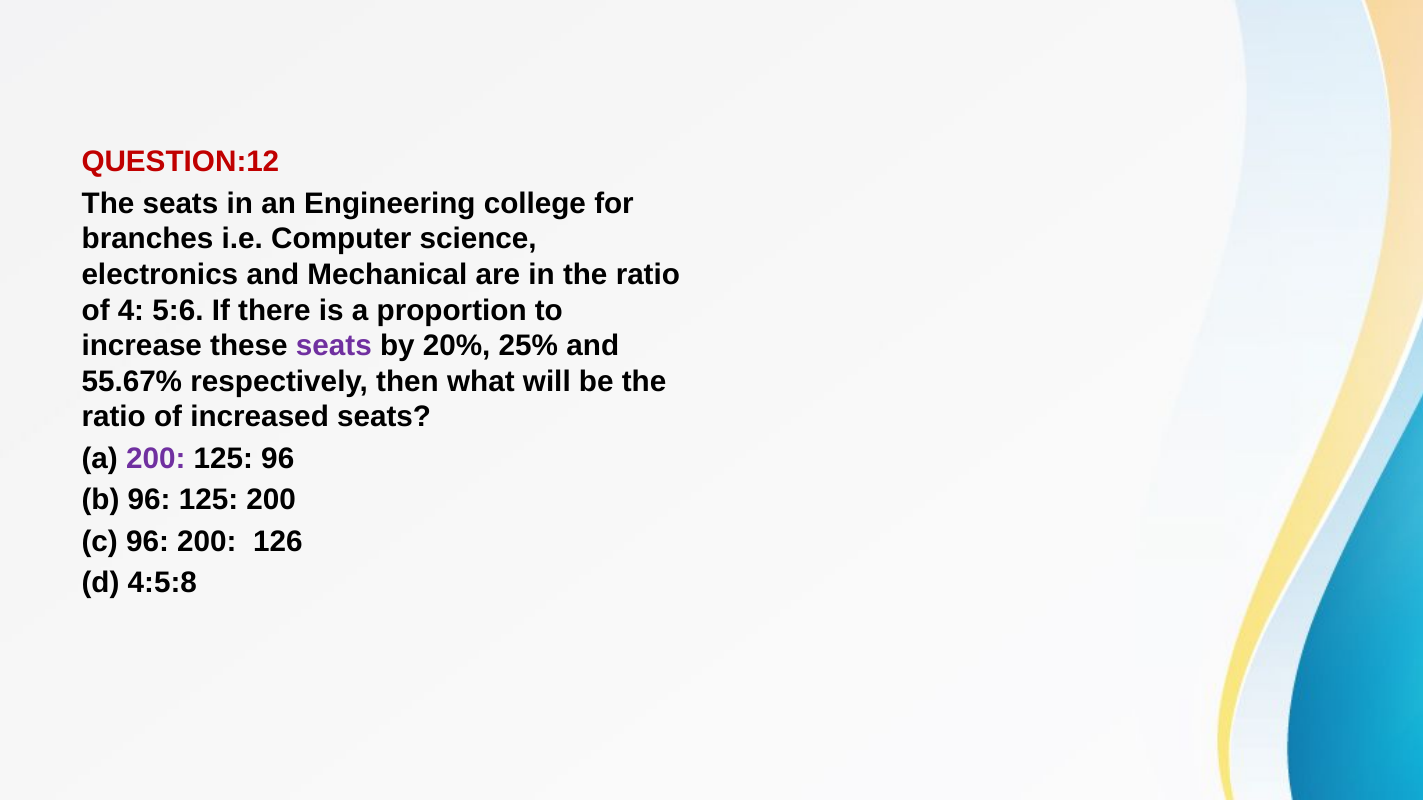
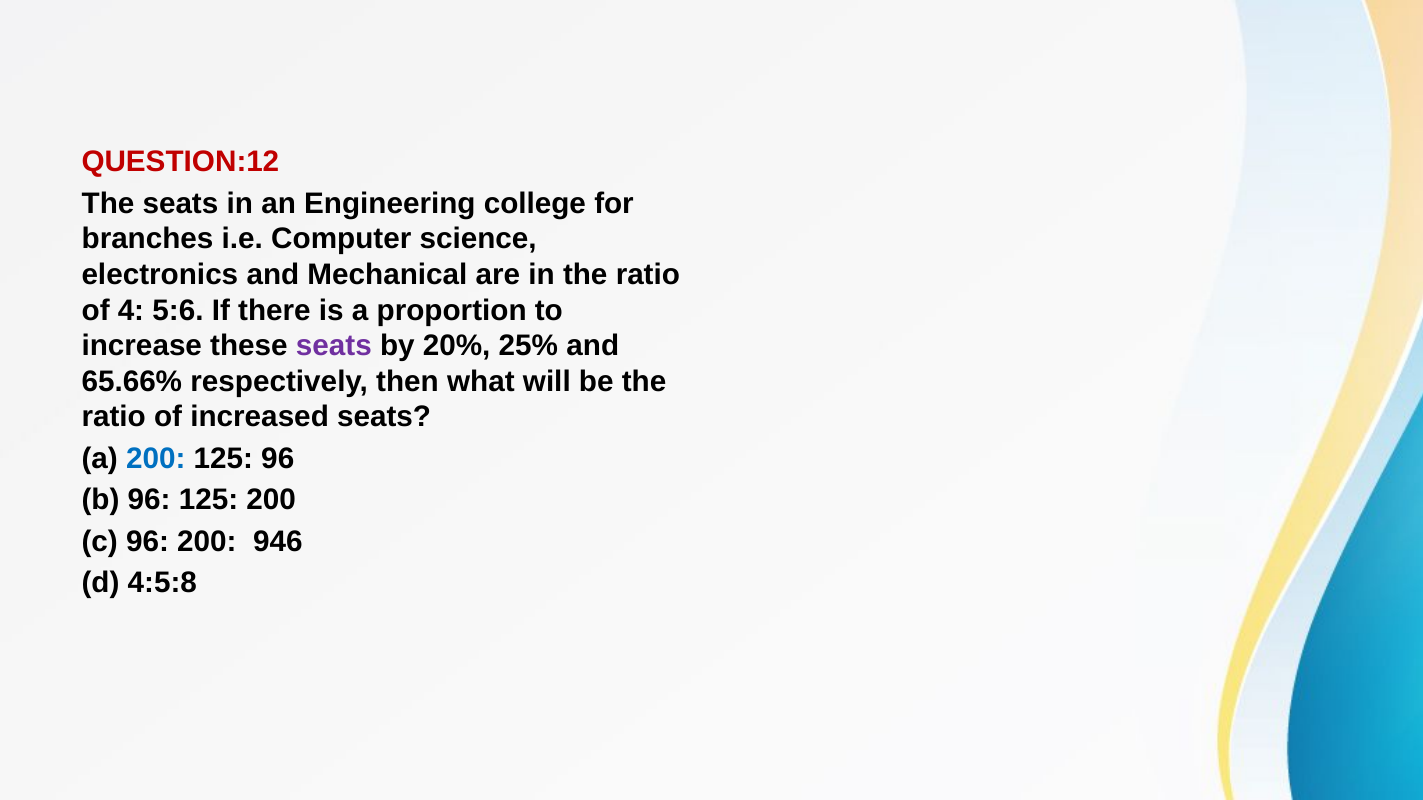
55.67%: 55.67% -> 65.66% (132, 382)
200 colour: purple -> blue (156, 459)
126: 126 -> 946 (278, 542)
